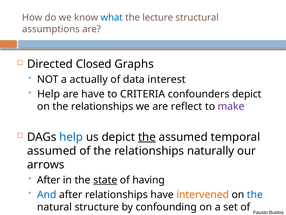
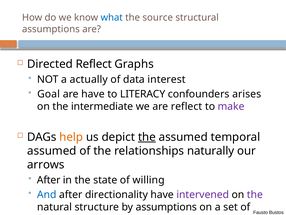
lecture: lecture -> source (158, 18)
Directed Closed: Closed -> Reflect (94, 64)
Help: Help -> Goal (49, 94)
CRITERIA: CRITERIA -> LITERACY (143, 94)
confounders depict: depict -> arises (247, 94)
on the relationships: relationships -> intermediate (102, 106)
help colour: blue -> orange (71, 137)
state underline: present -> none (105, 180)
having: having -> willing (149, 180)
after relationships: relationships -> directionality (116, 194)
intervened colour: orange -> purple (203, 194)
the colour: blue -> purple (255, 194)
by confounding: confounding -> assumptions (166, 207)
